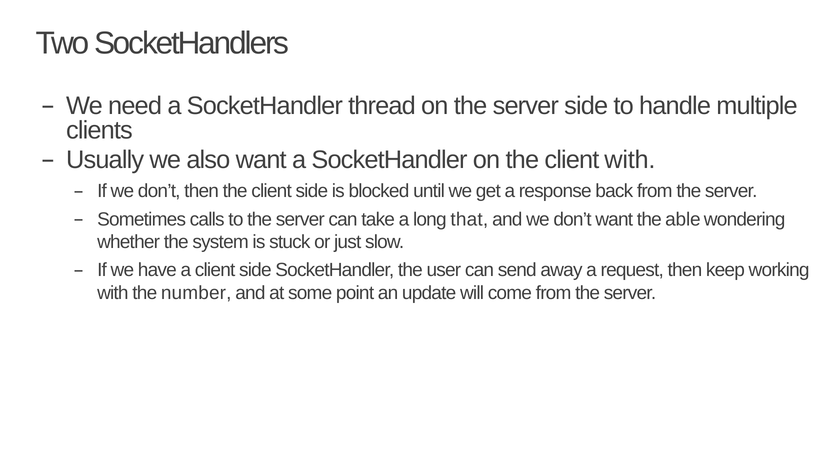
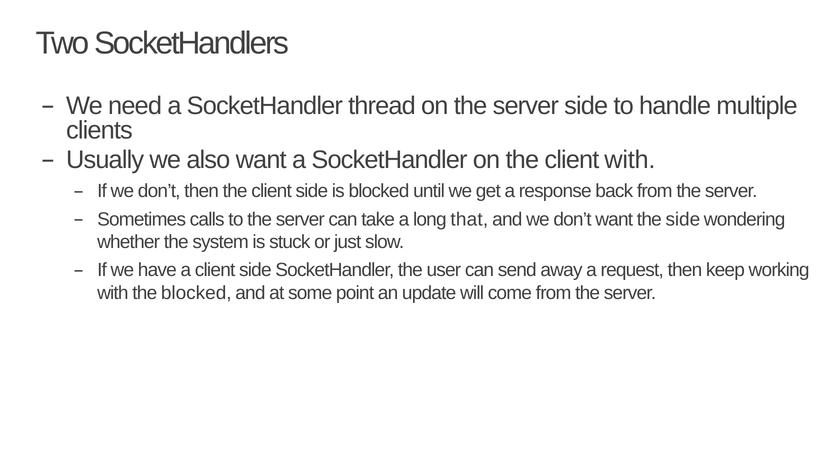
the able: able -> side (683, 219)
the number: number -> blocked (196, 293)
